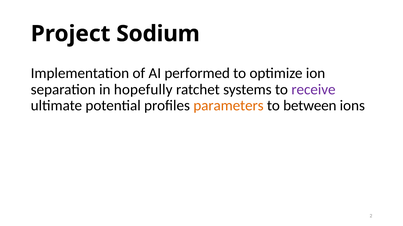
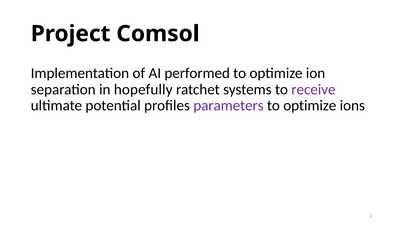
Sodium: Sodium -> Comsol (158, 34)
parameters colour: orange -> purple (228, 106)
between: between -> optimize (310, 106)
